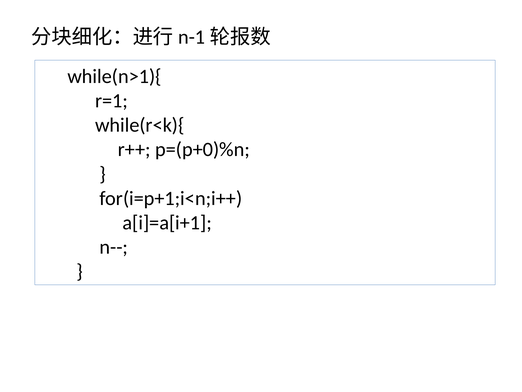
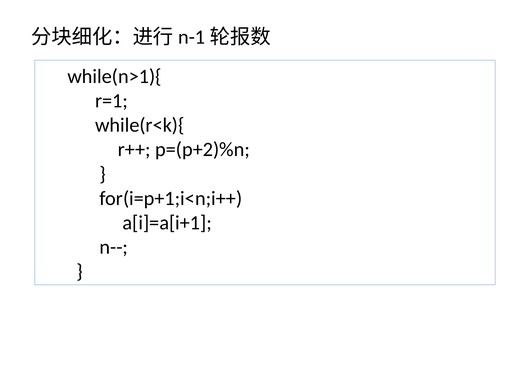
p=(p+0)%n: p=(p+0)%n -> p=(p+2)%n (203, 149)
